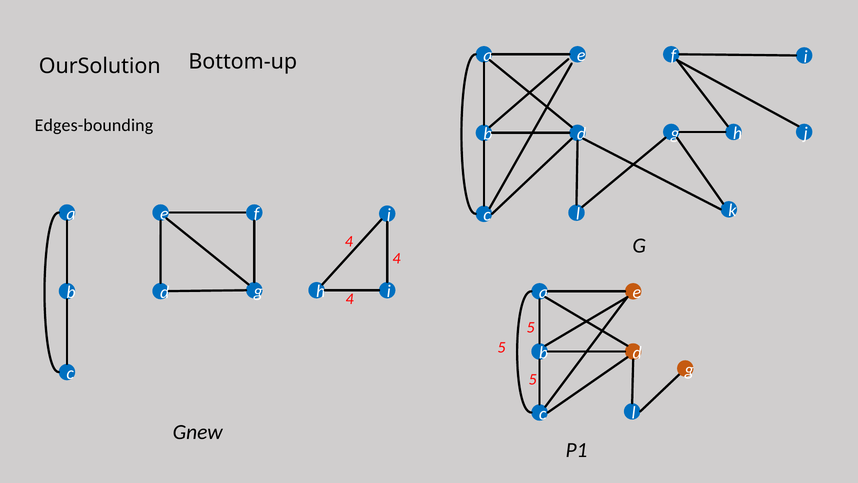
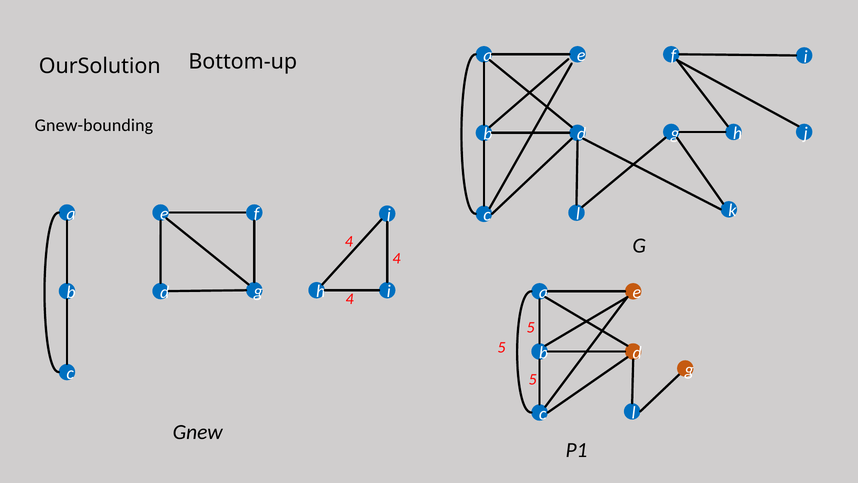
Edges-bounding: Edges-bounding -> Gnew-bounding (94, 125)
